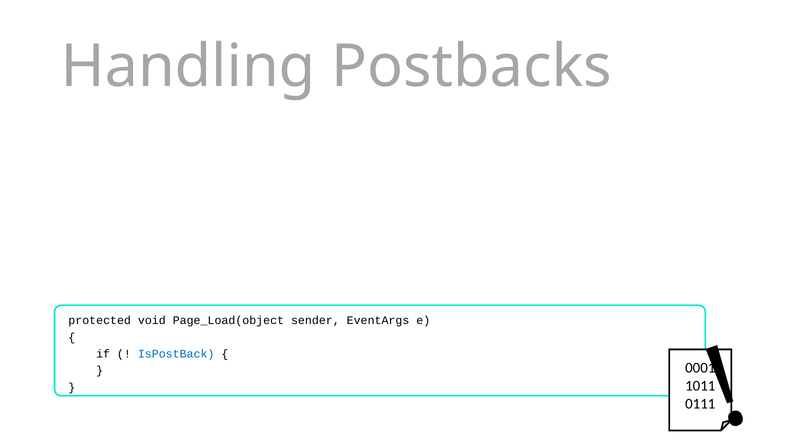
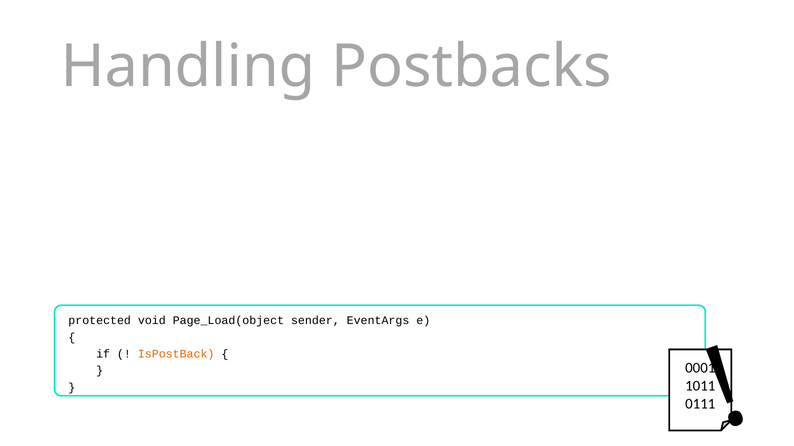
IsPostBack colour: blue -> orange (176, 354)
